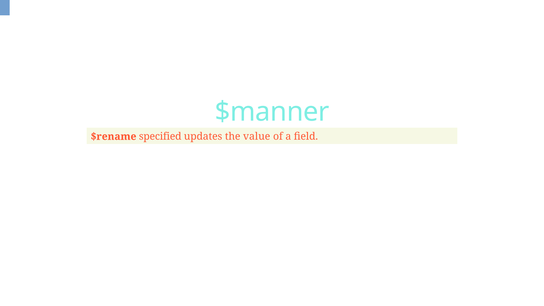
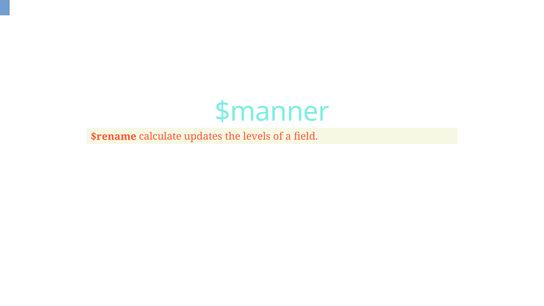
specified: specified -> calculate (160, 137)
value: value -> levels (257, 137)
